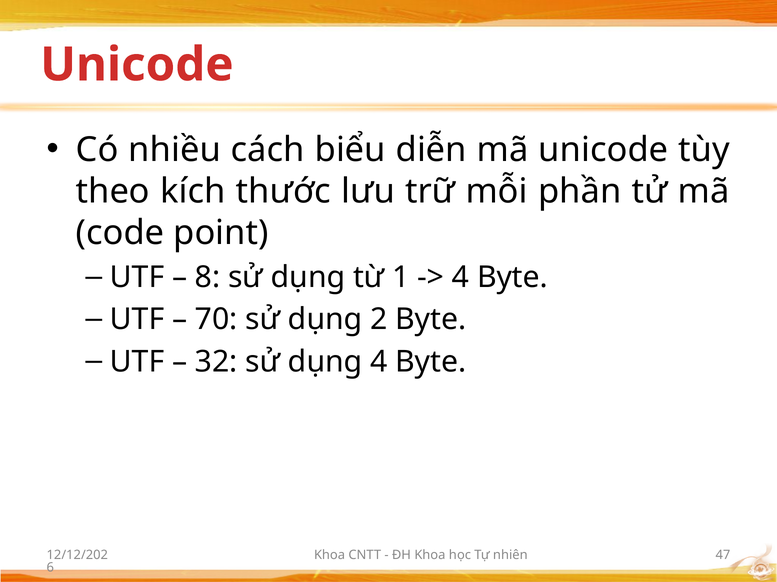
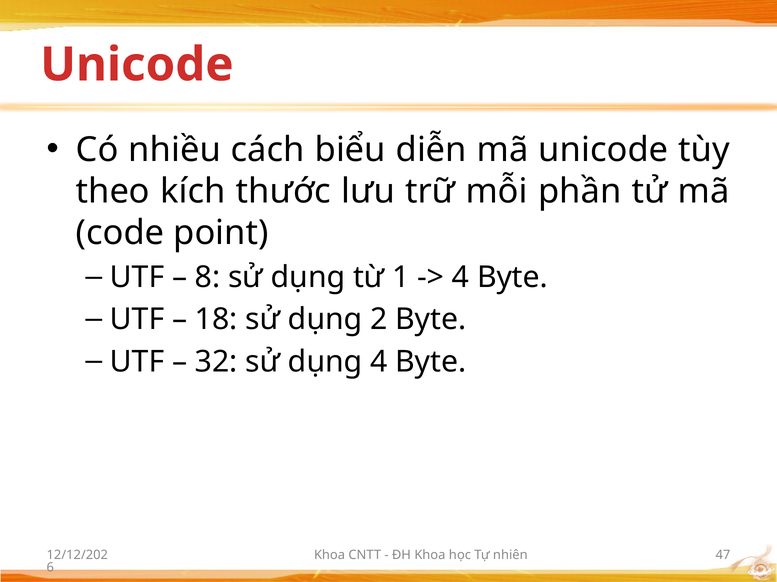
70: 70 -> 18 (216, 320)
